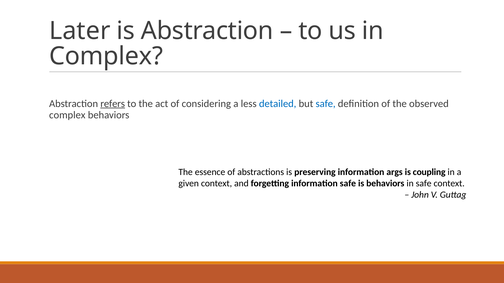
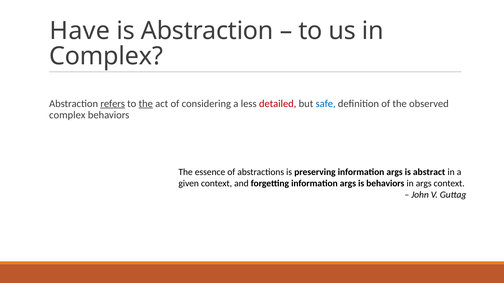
Later: Later -> Have (80, 31)
the underline: none -> present (146, 104)
detailed colour: blue -> red (278, 104)
coupling: coupling -> abstract (429, 172)
forgetting information safe: safe -> args (348, 184)
in safe: safe -> args (424, 184)
